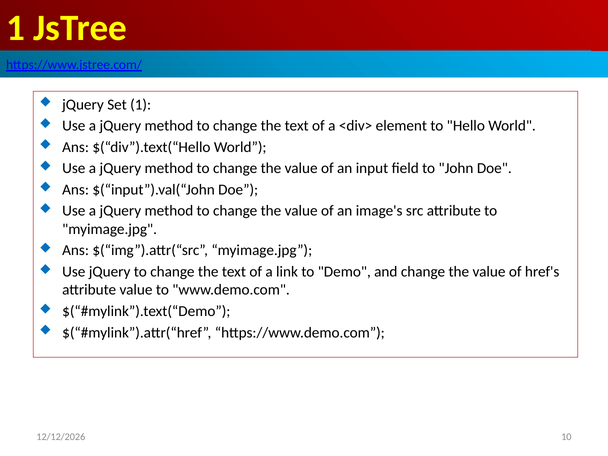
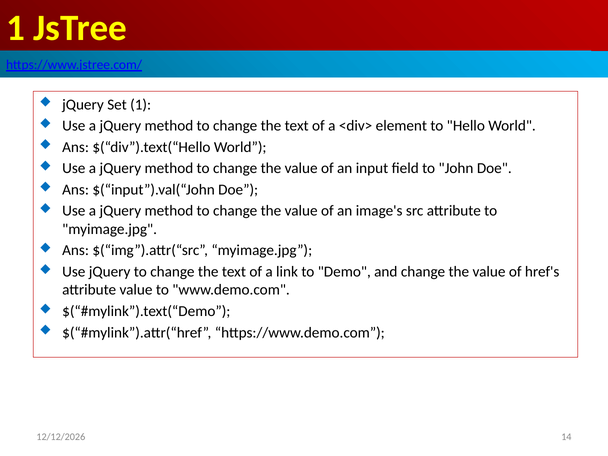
10: 10 -> 14 (566, 437)
